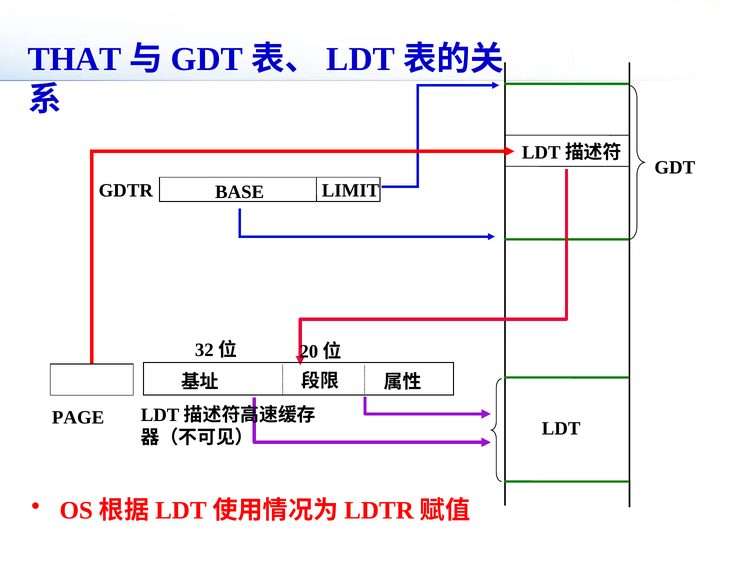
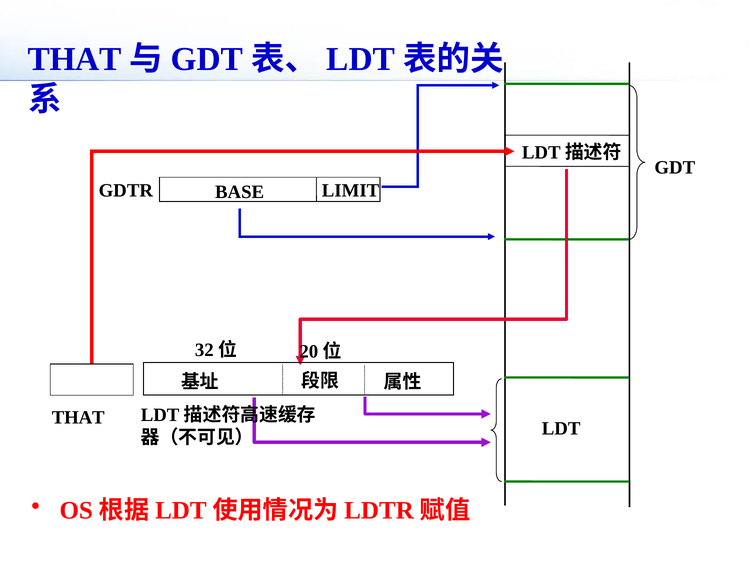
PAGE: PAGE -> THAT (78, 417)
